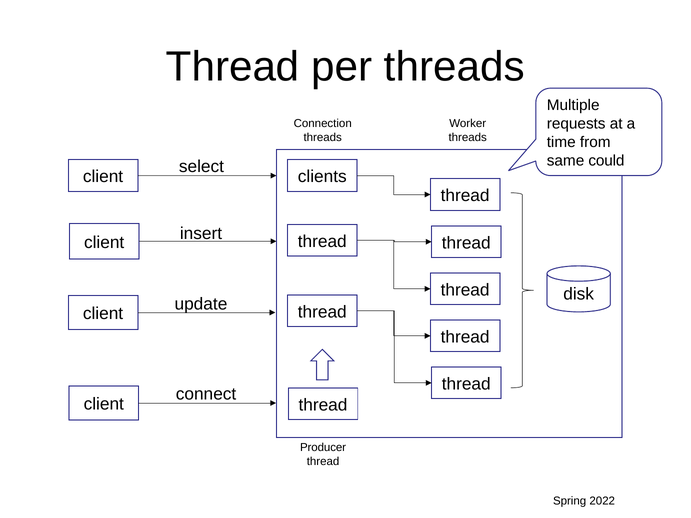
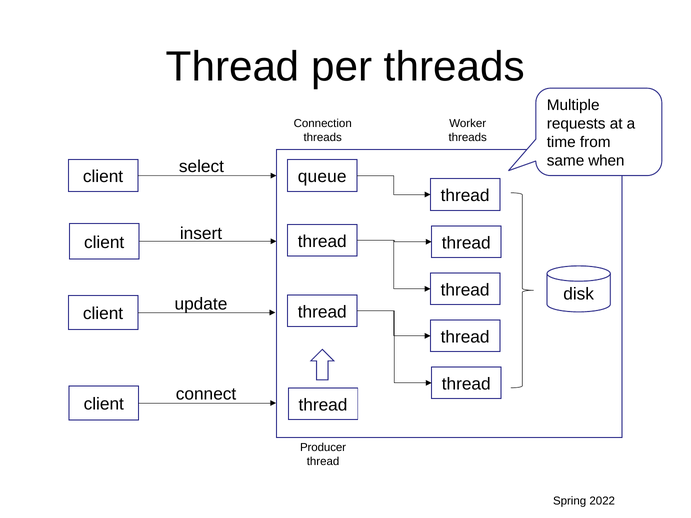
could: could -> when (606, 161)
clients: clients -> queue (322, 177)
